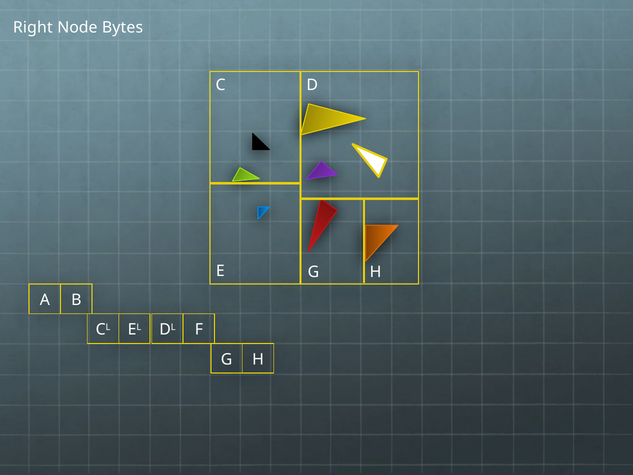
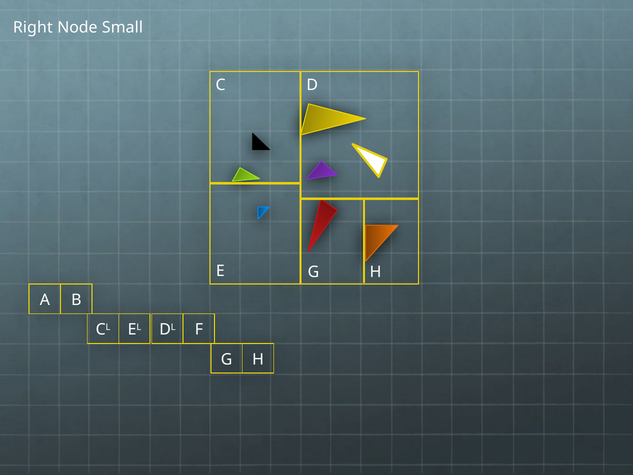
Bytes: Bytes -> Small (122, 28)
